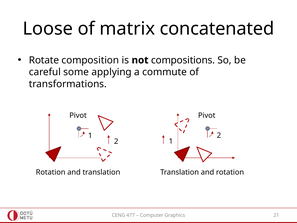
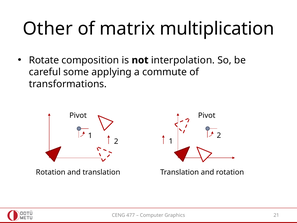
Loose: Loose -> Other (48, 29)
concatenated: concatenated -> multiplication (217, 29)
compositions: compositions -> interpolation (183, 60)
